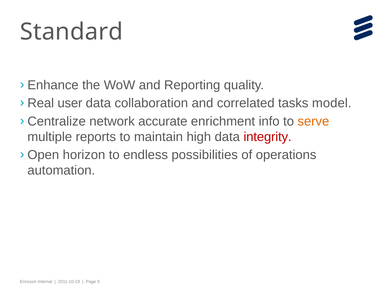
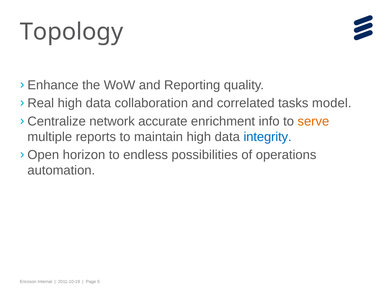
Standard: Standard -> Topology (71, 32)
user: user -> high (70, 103)
integrity colour: red -> blue (268, 137)
